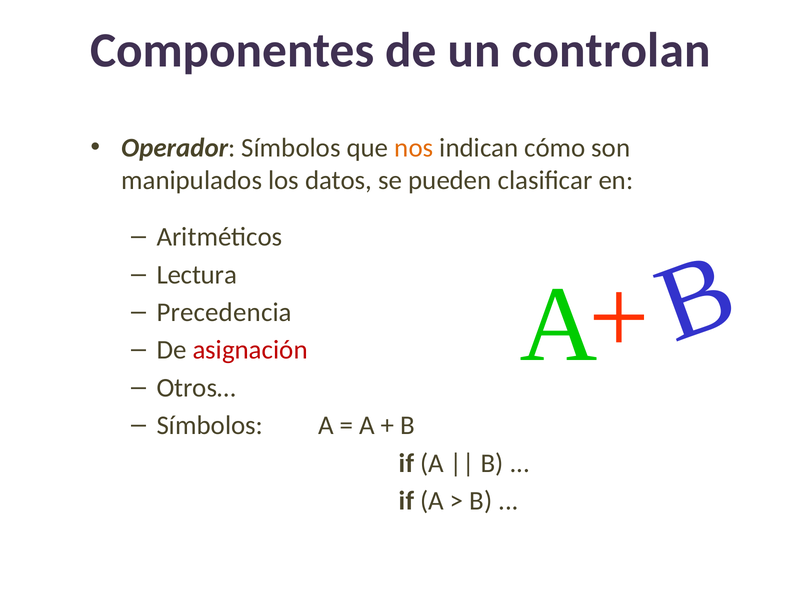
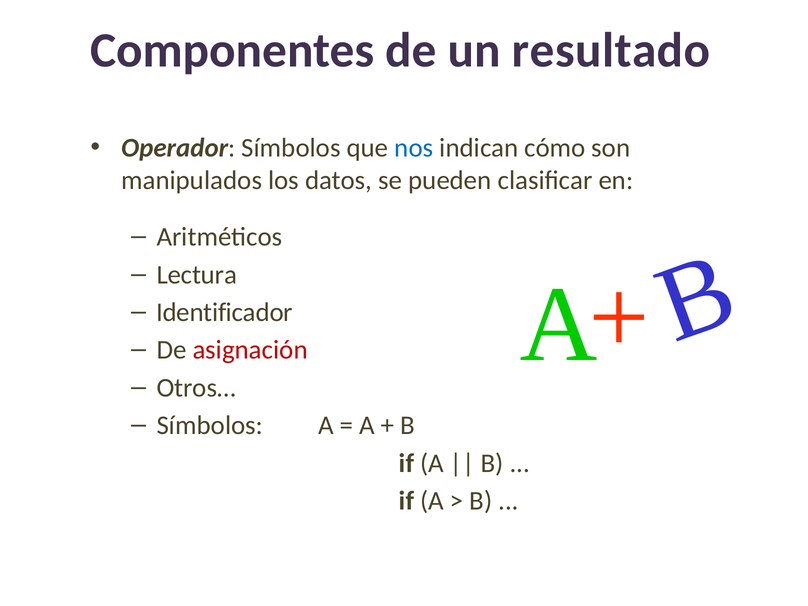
controlan: controlan -> resultado (611, 51)
nos colour: orange -> blue (414, 148)
Precedencia: Precedencia -> Identificador (224, 312)
